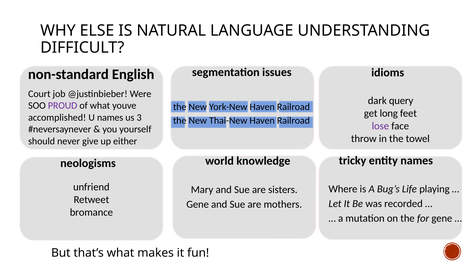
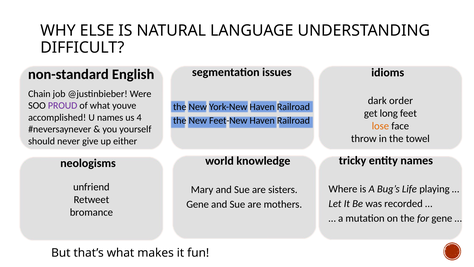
Court: Court -> Chain (39, 94)
query: query -> order (401, 101)
3: 3 -> 4 (139, 117)
Thai-New: Thai-New -> Feet-New (228, 121)
lose colour: purple -> orange (380, 126)
